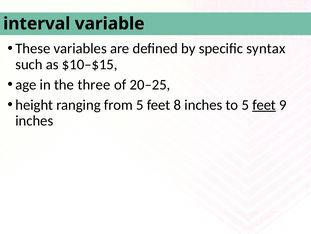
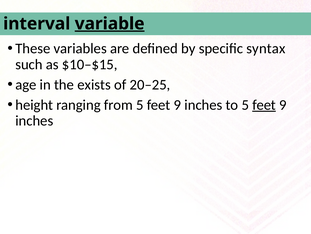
variable underline: none -> present (110, 24)
three: three -> exists (94, 84)
from 5 feet 8: 8 -> 9 (177, 105)
